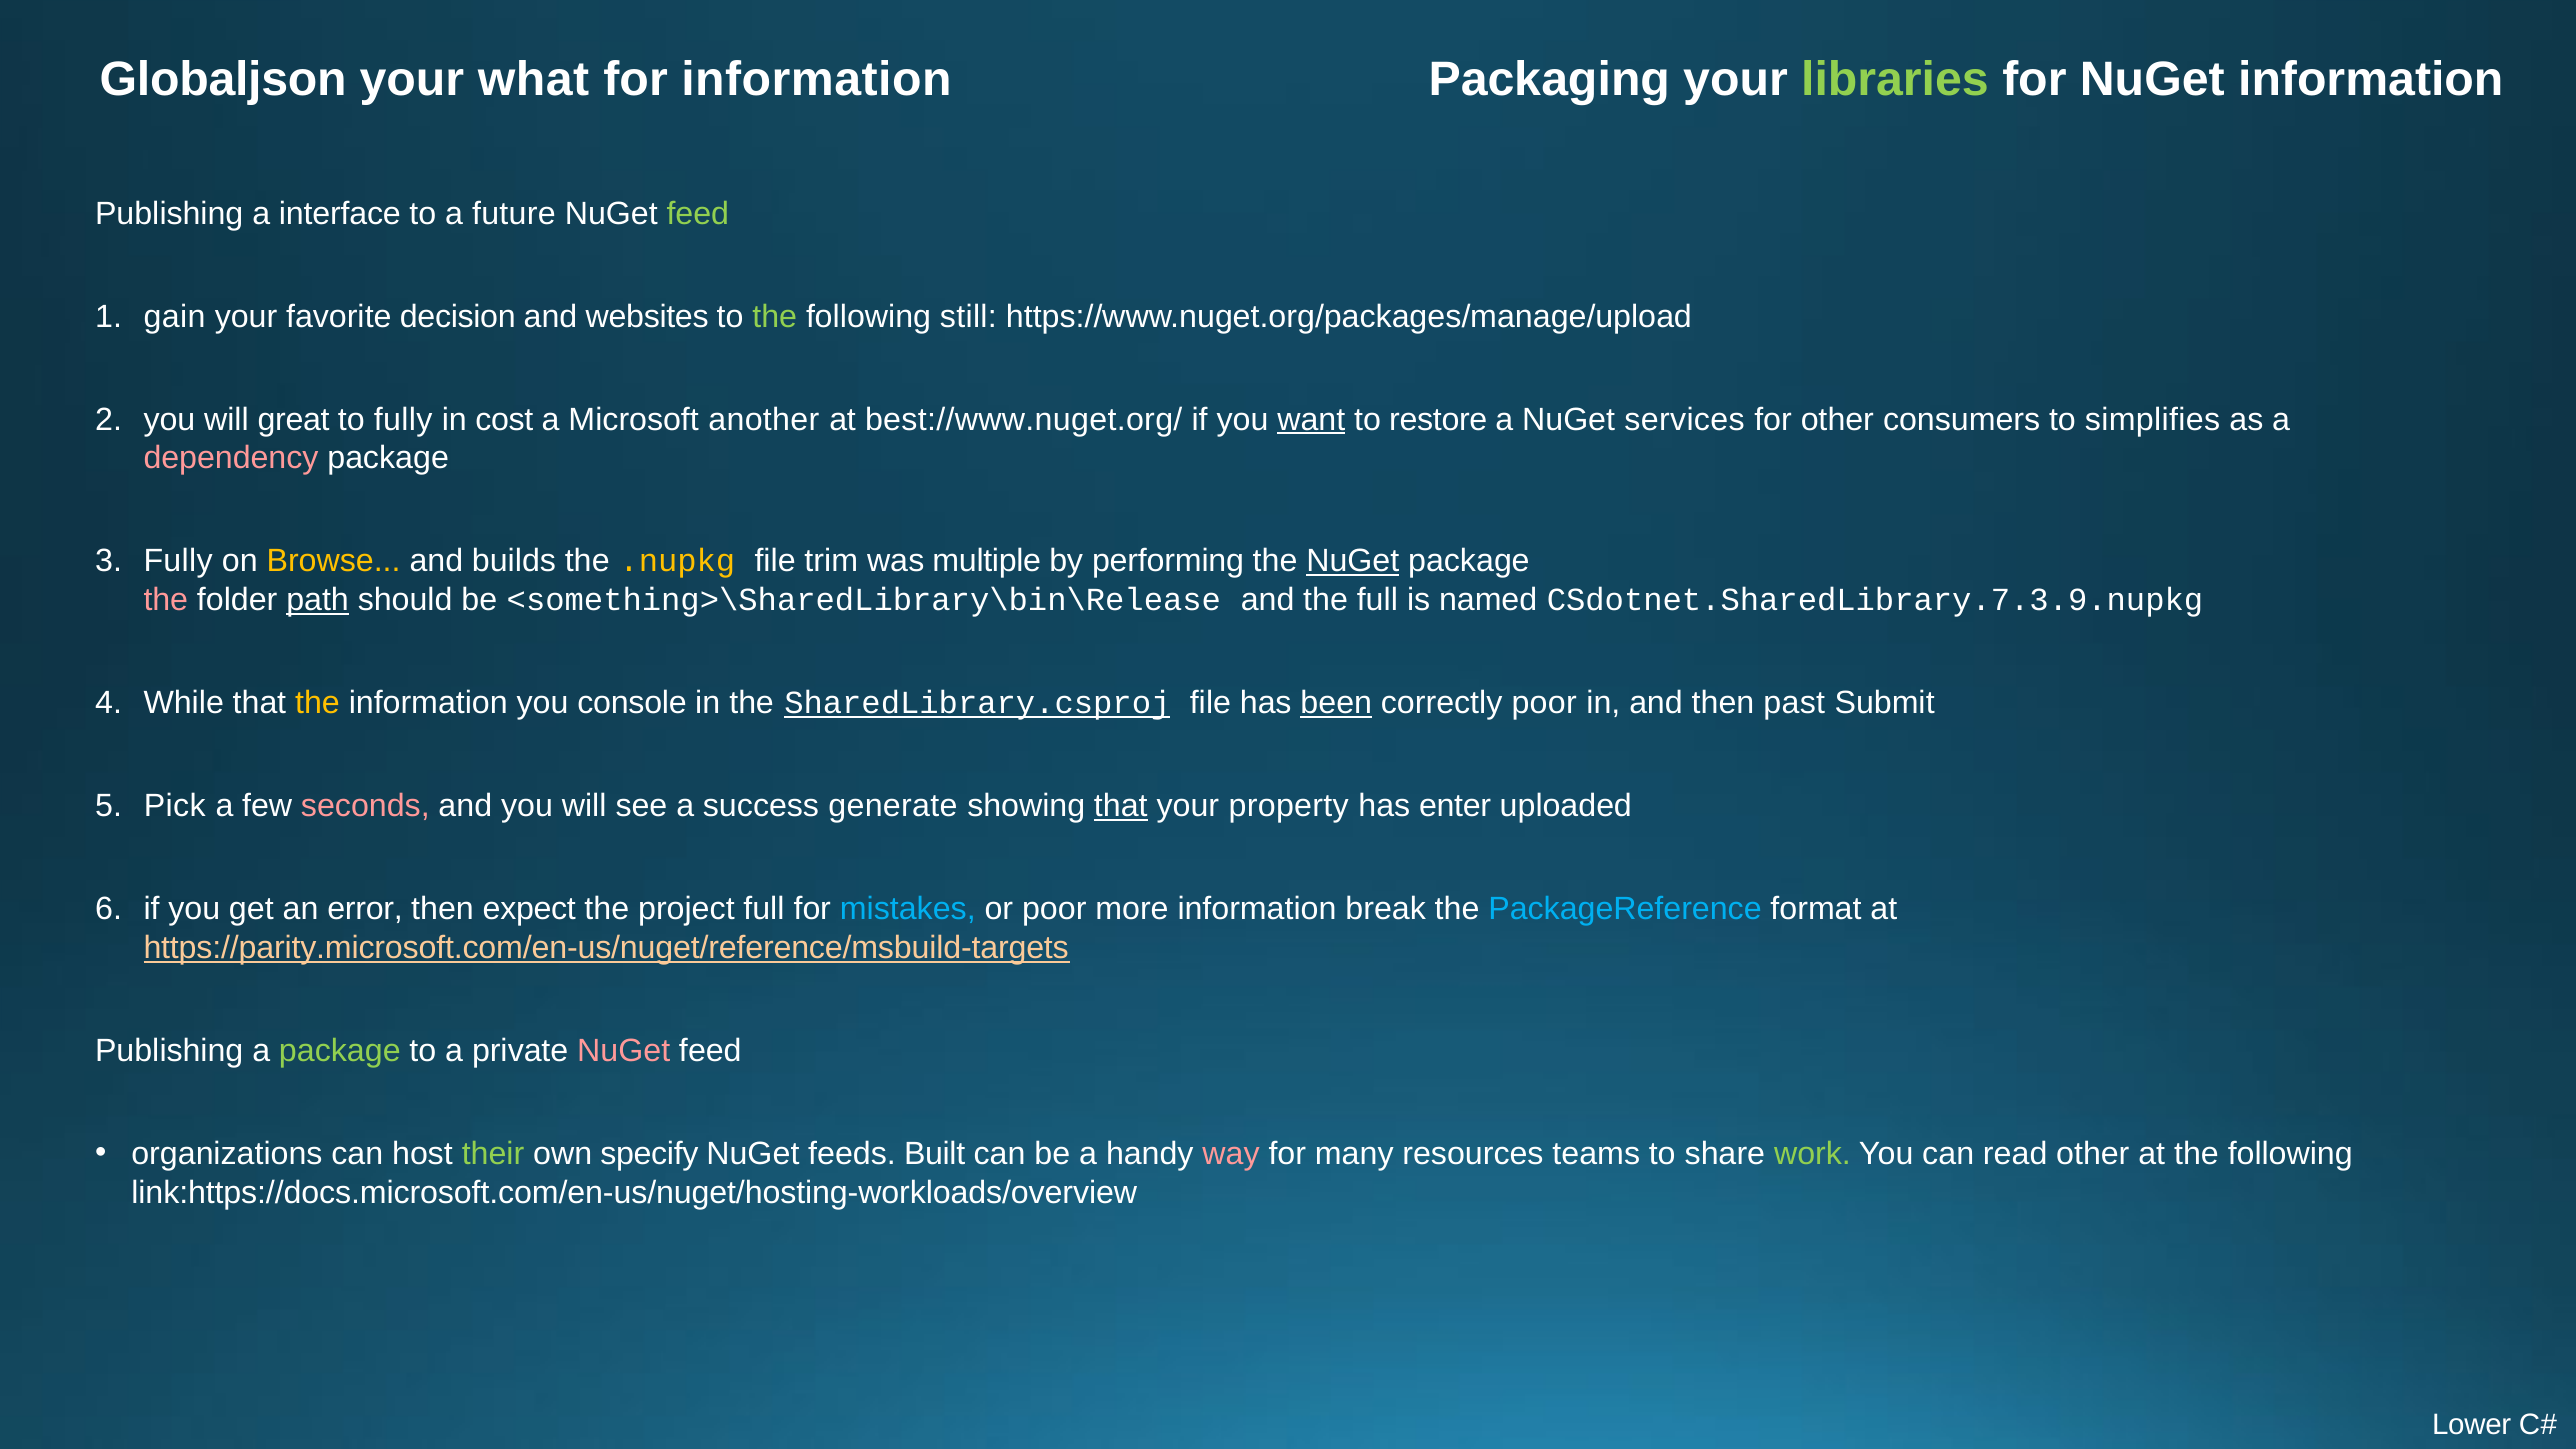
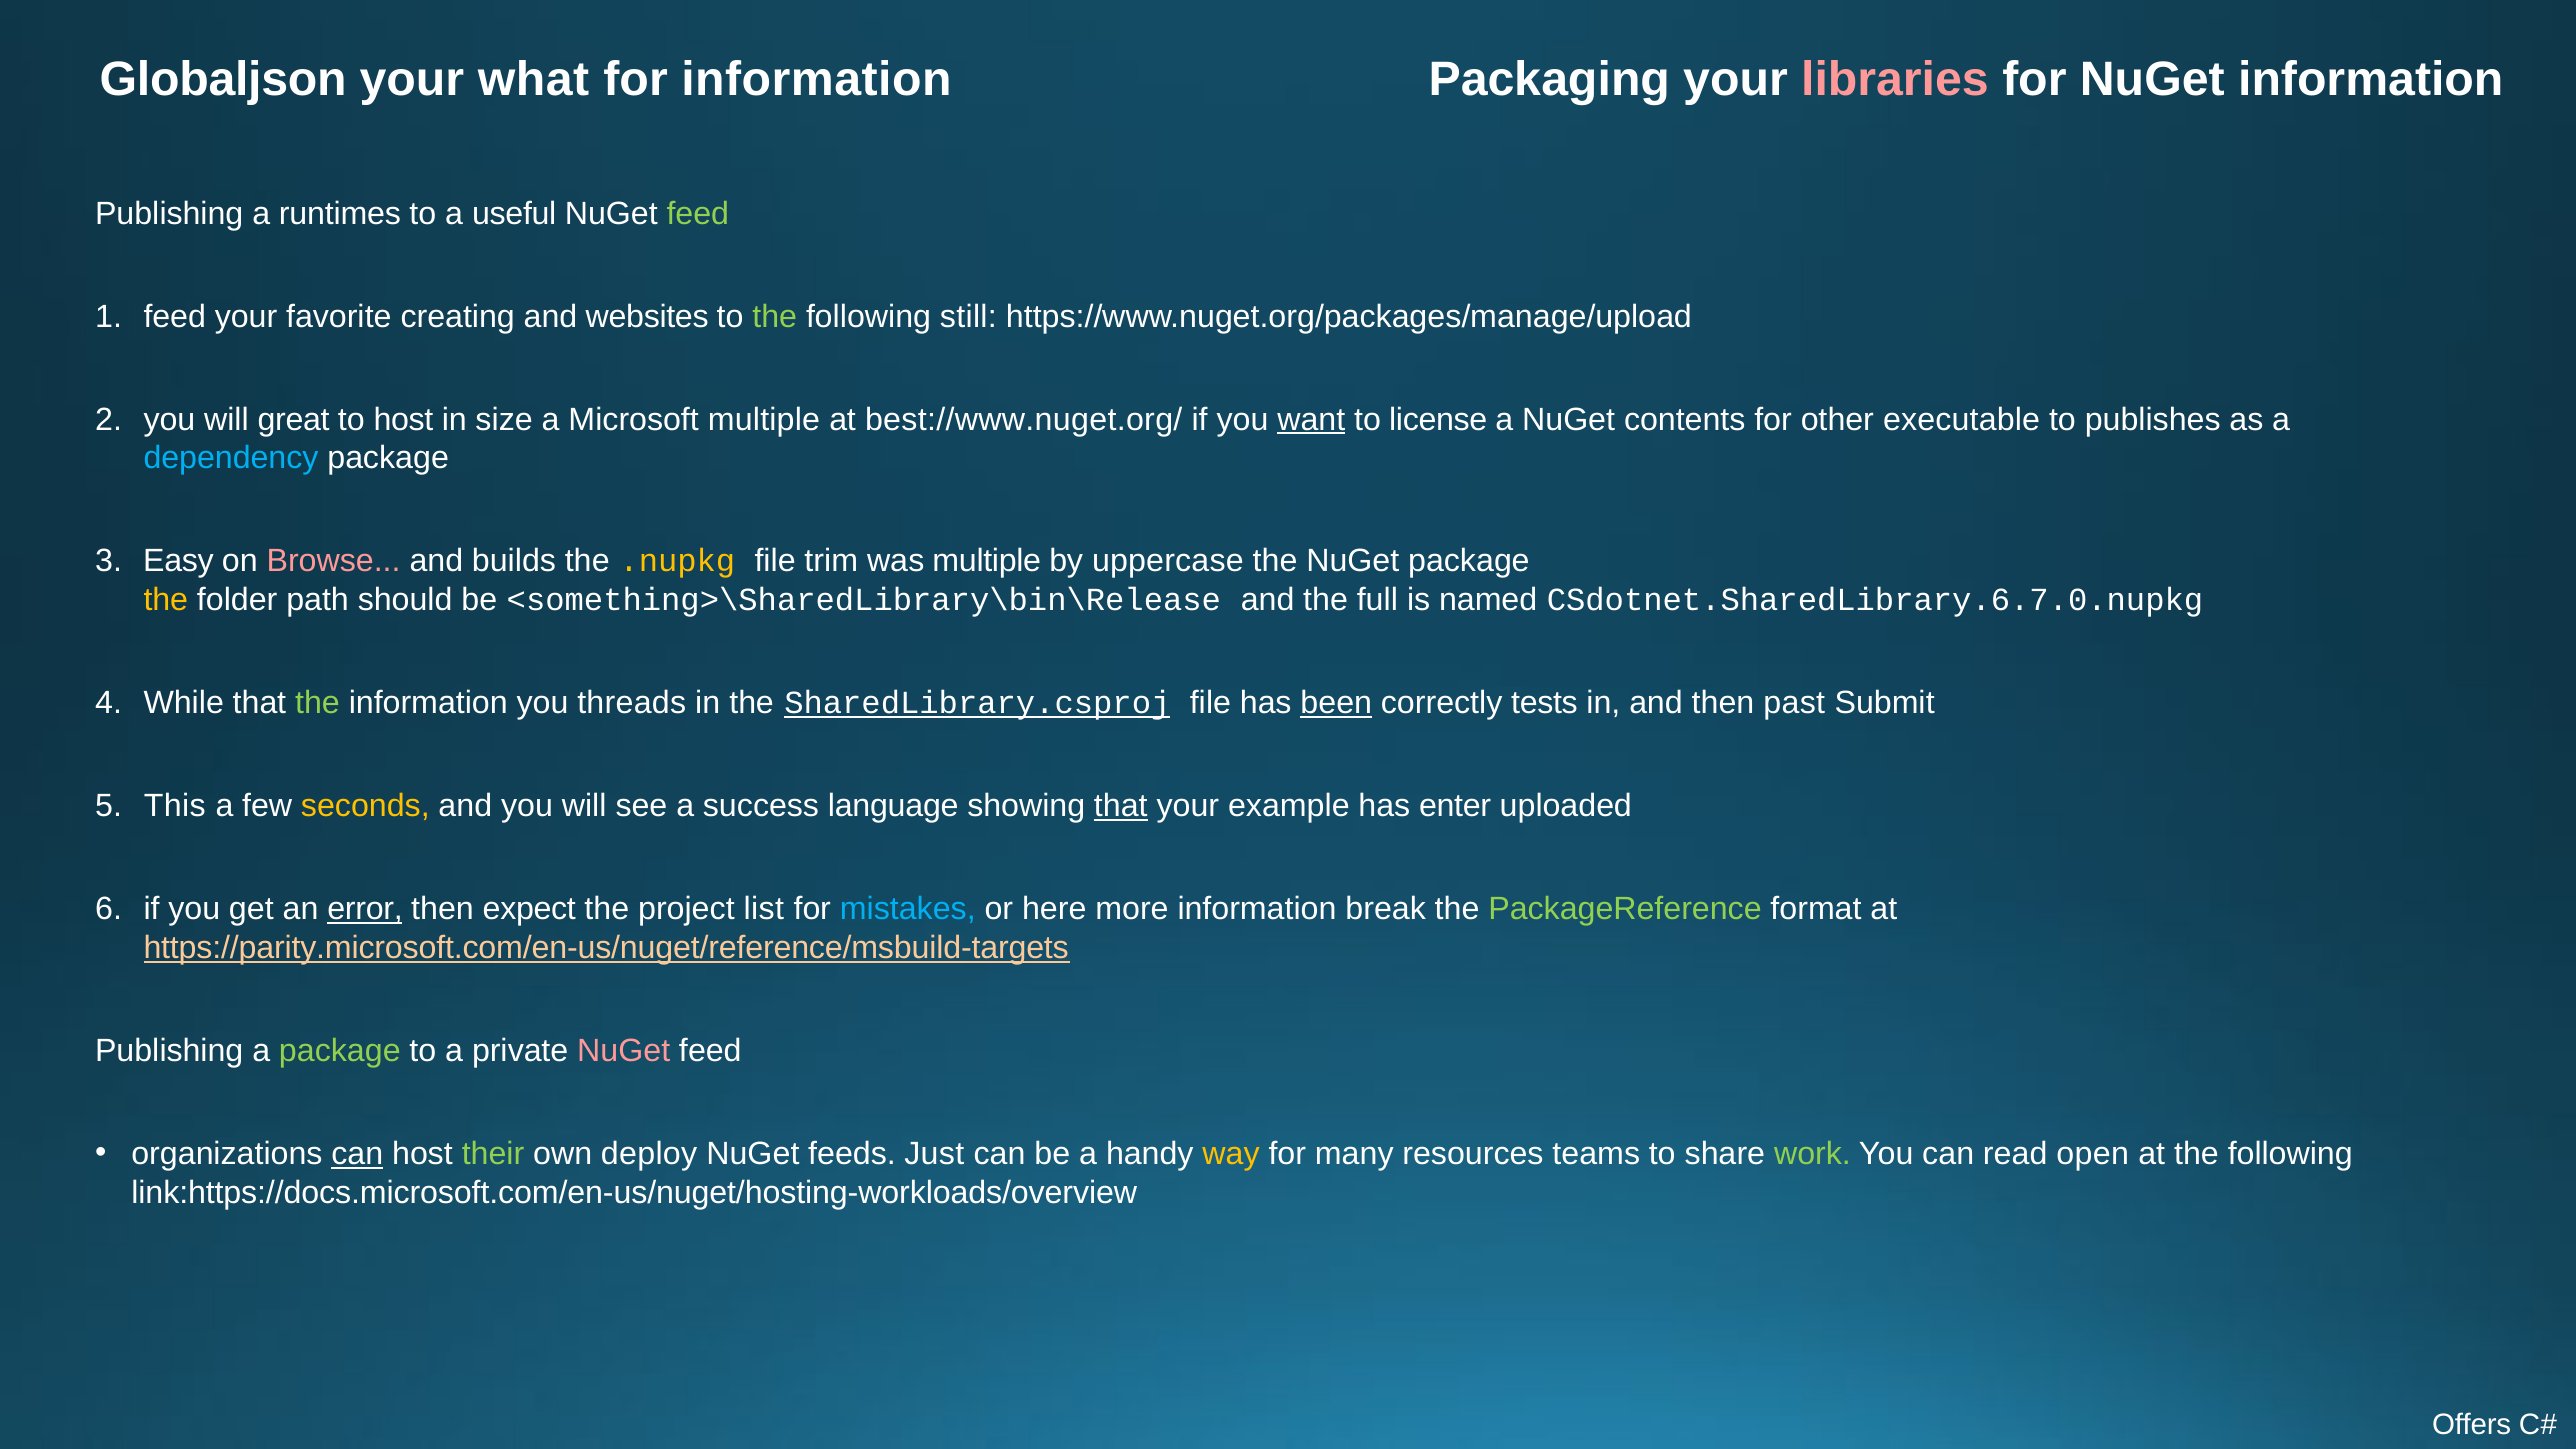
libraries colour: light green -> pink (1895, 80)
interface: interface -> runtimes (340, 213)
future: future -> useful (514, 213)
gain: gain -> feed (175, 316)
decision: decision -> creating (458, 316)
to fully: fully -> host (403, 420)
cost: cost -> size (504, 420)
Microsoft another: another -> multiple (764, 420)
restore: restore -> license (1438, 420)
services: services -> contents (1685, 420)
consumers: consumers -> executable (1962, 420)
simplifies: simplifies -> publishes (2153, 420)
dependency colour: pink -> light blue (231, 458)
Fully: Fully -> Easy (178, 561)
Browse colour: yellow -> pink (334, 561)
performing: performing -> uppercase (1168, 561)
NuGet underline: present -> none (1353, 561)
the colour: pink -> yellow (166, 600)
path underline: present -> none (318, 600)
CSdotnet.SharedLibrary.7.3.9.nupkg: CSdotnet.SharedLibrary.7.3.9.nupkg -> CSdotnet.SharedLibrary.6.7.0.nupkg (1875, 600)
the colour: yellow -> light green (317, 703)
console: console -> threads (632, 703)
correctly poor: poor -> tests (1545, 703)
Pick: Pick -> This (175, 806)
seconds colour: pink -> yellow (365, 806)
generate: generate -> language (893, 806)
property: property -> example (1289, 806)
error underline: none -> present (365, 909)
project full: full -> list (764, 909)
or poor: poor -> here (1054, 909)
PackageReference colour: light blue -> light green (1625, 909)
can underline: none -> present (357, 1154)
specify: specify -> deploy (649, 1154)
Built: Built -> Just (934, 1154)
way colour: pink -> yellow (1231, 1154)
read other: other -> open (2093, 1154)
Lower: Lower -> Offers (2472, 1425)
